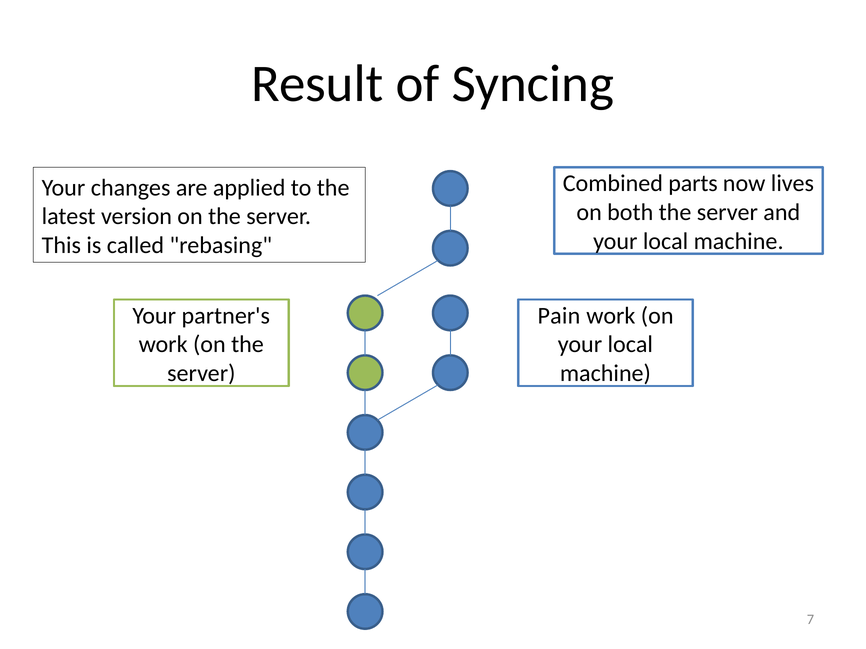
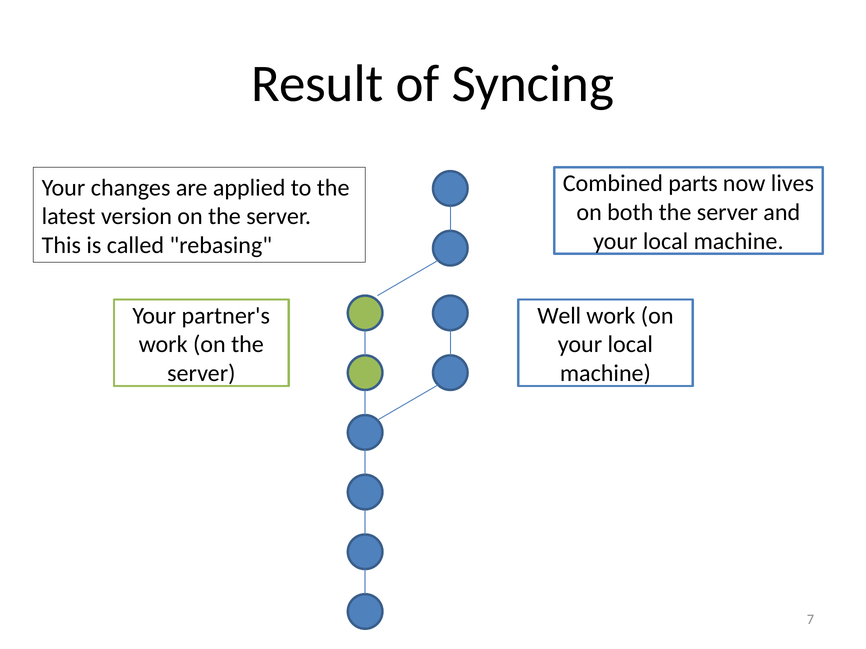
Pain: Pain -> Well (559, 316)
